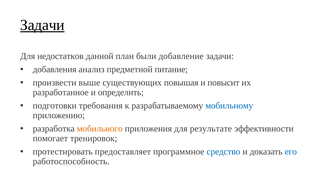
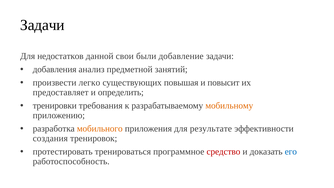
Задачи underline: present -> none (42, 25)
план: план -> свои (125, 56)
питание: питание -> занятий (171, 69)
выше: выше -> легко (89, 83)
разработанное: разработанное -> предоставляет (61, 92)
подготовки: подготовки -> тренировки (55, 106)
мобильному colour: blue -> orange (229, 106)
помогает: помогает -> создания (50, 138)
предоставляет: предоставляет -> тренироваться (123, 152)
средство colour: blue -> red (223, 152)
